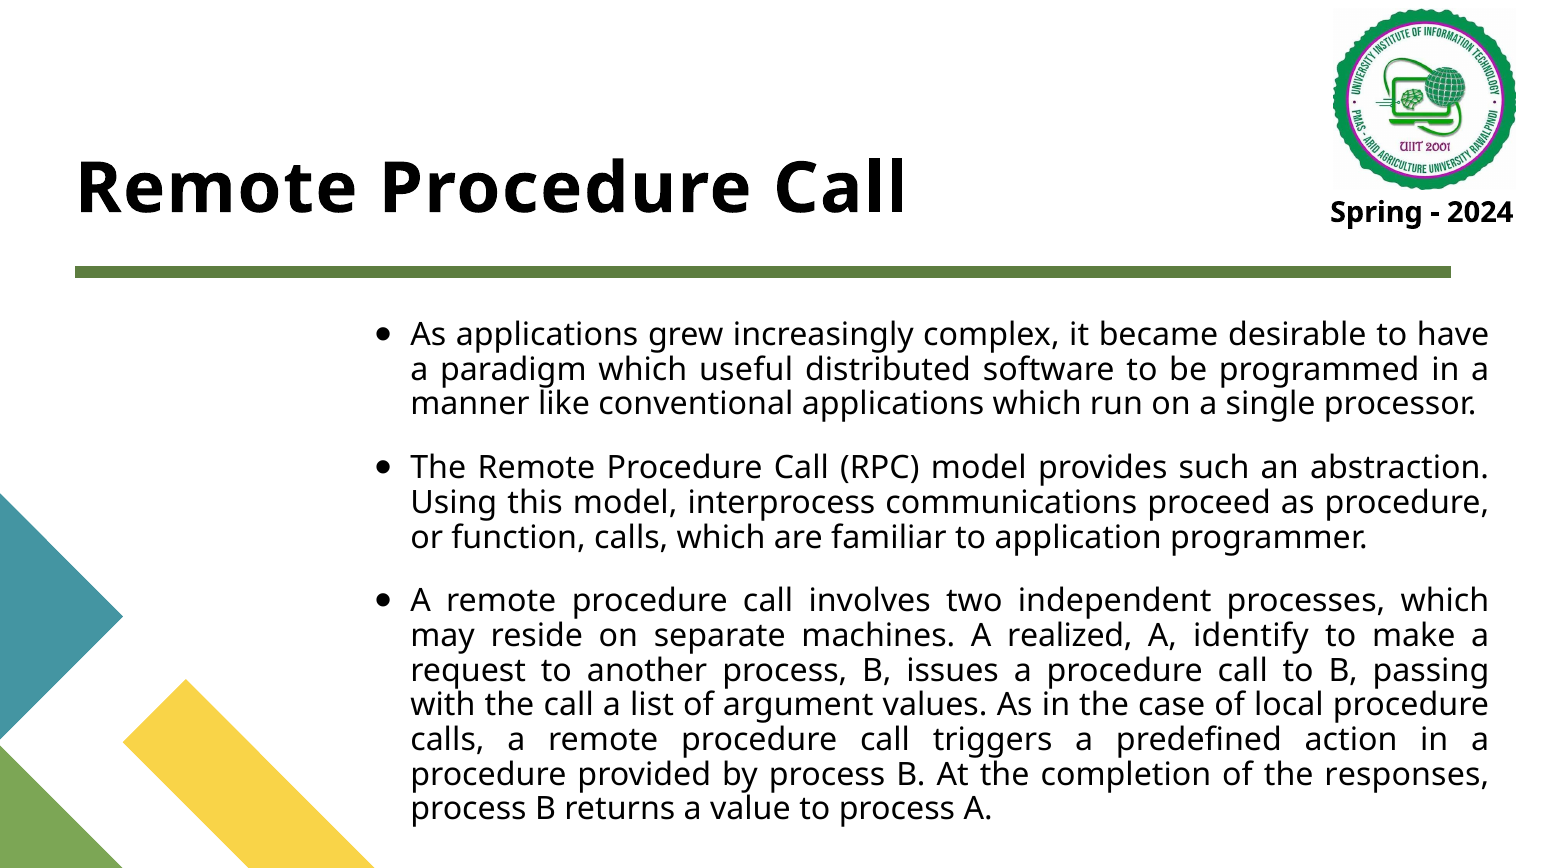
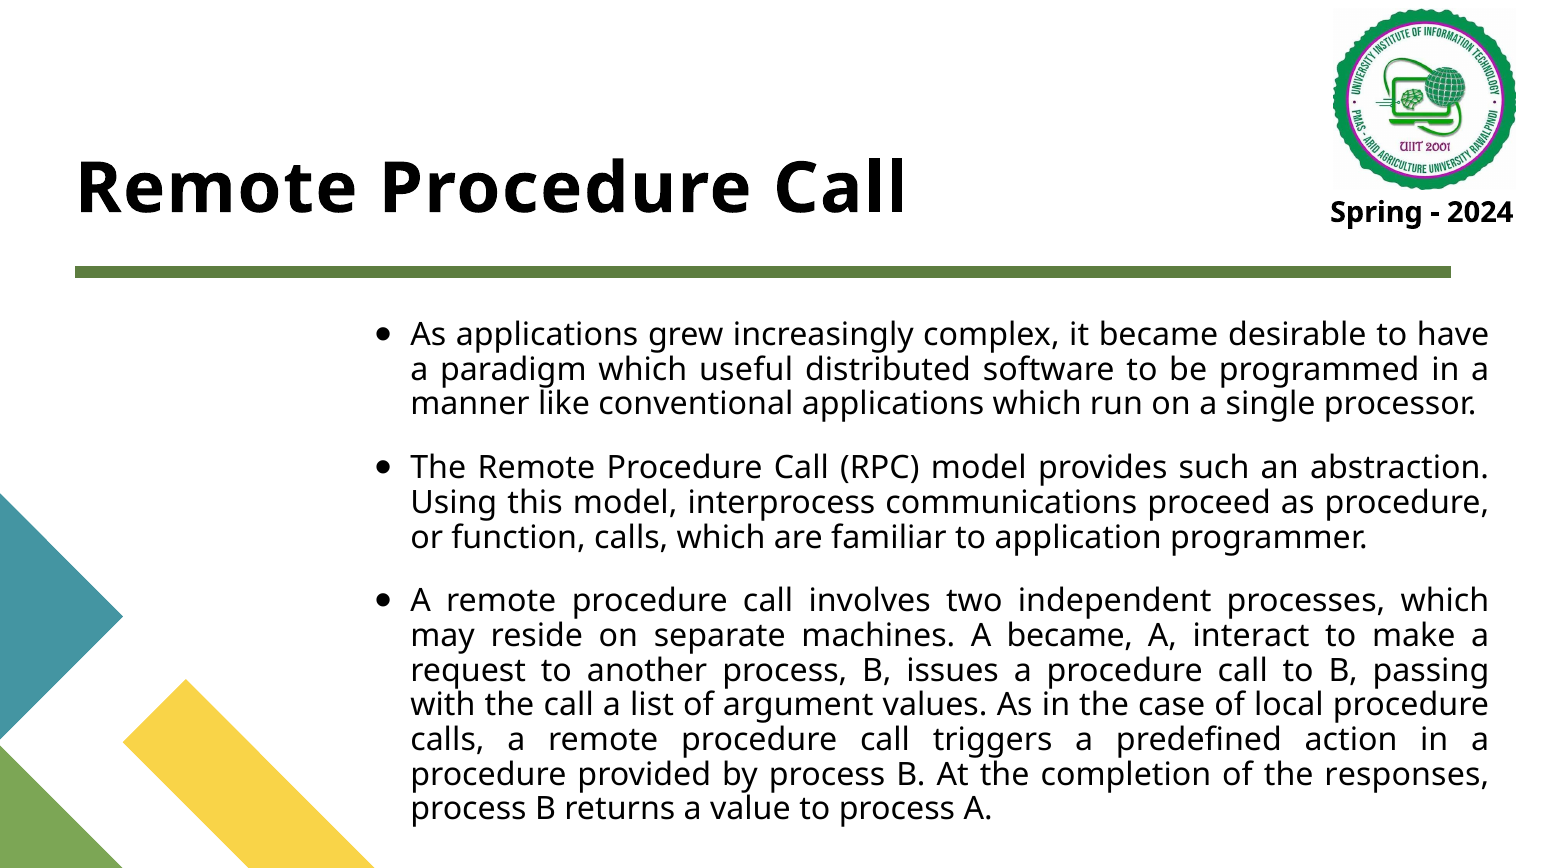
A realized: realized -> became (1070, 636)
identify: identify -> interact (1251, 636)
